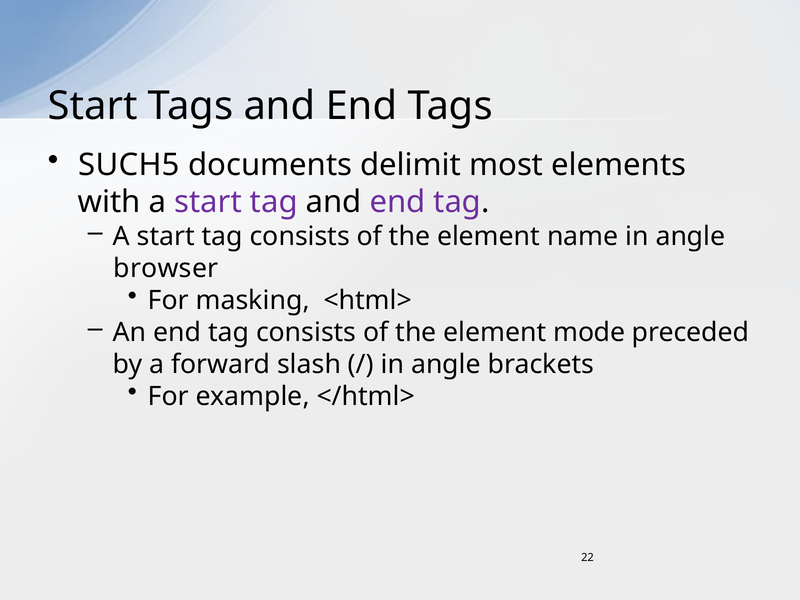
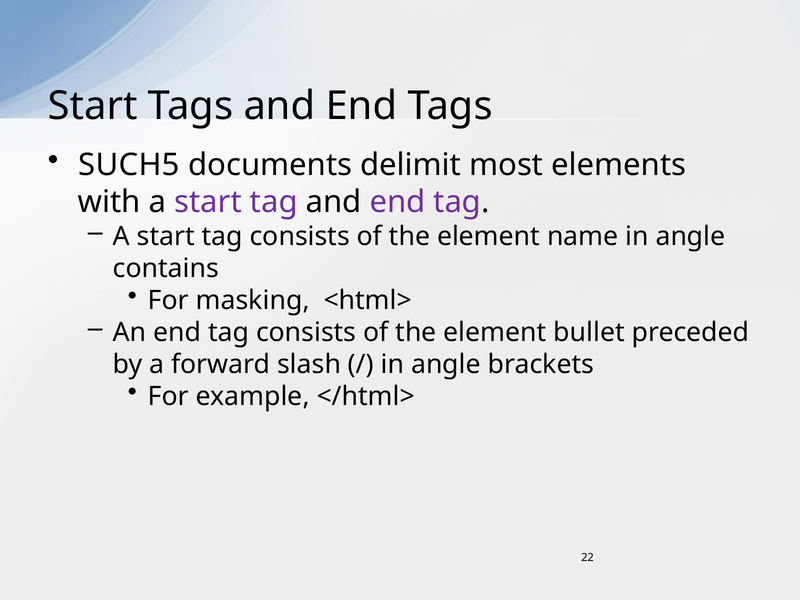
browser: browser -> contains (166, 269)
mode: mode -> bullet (589, 333)
